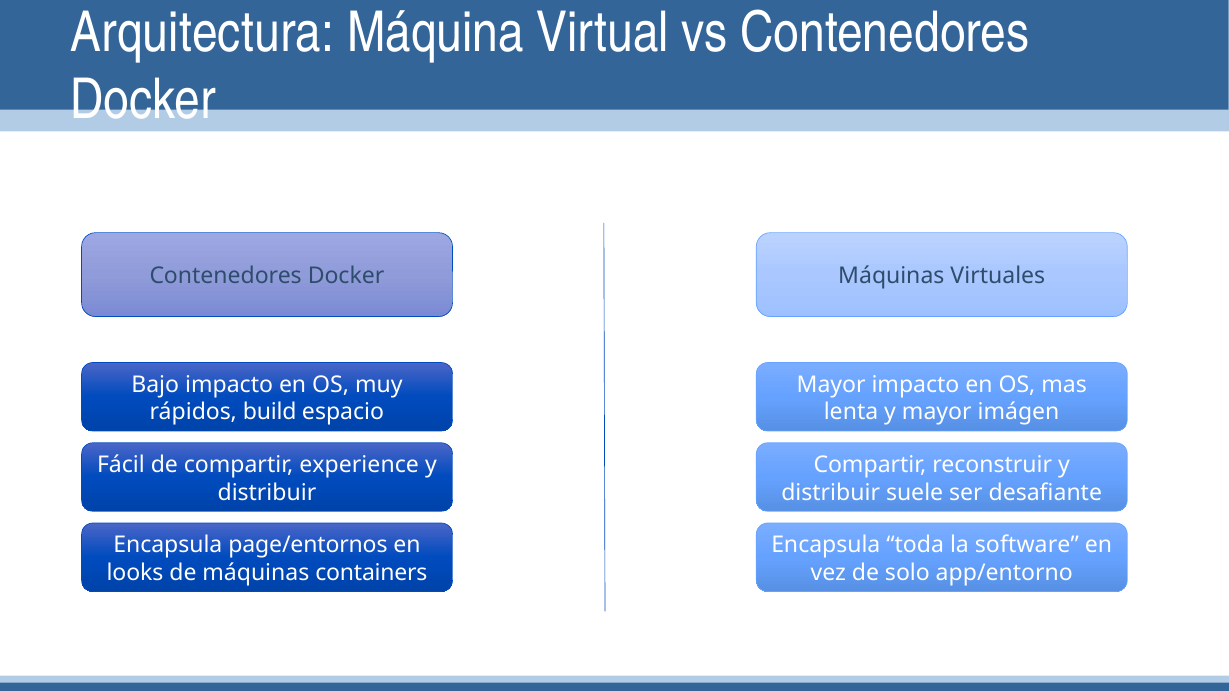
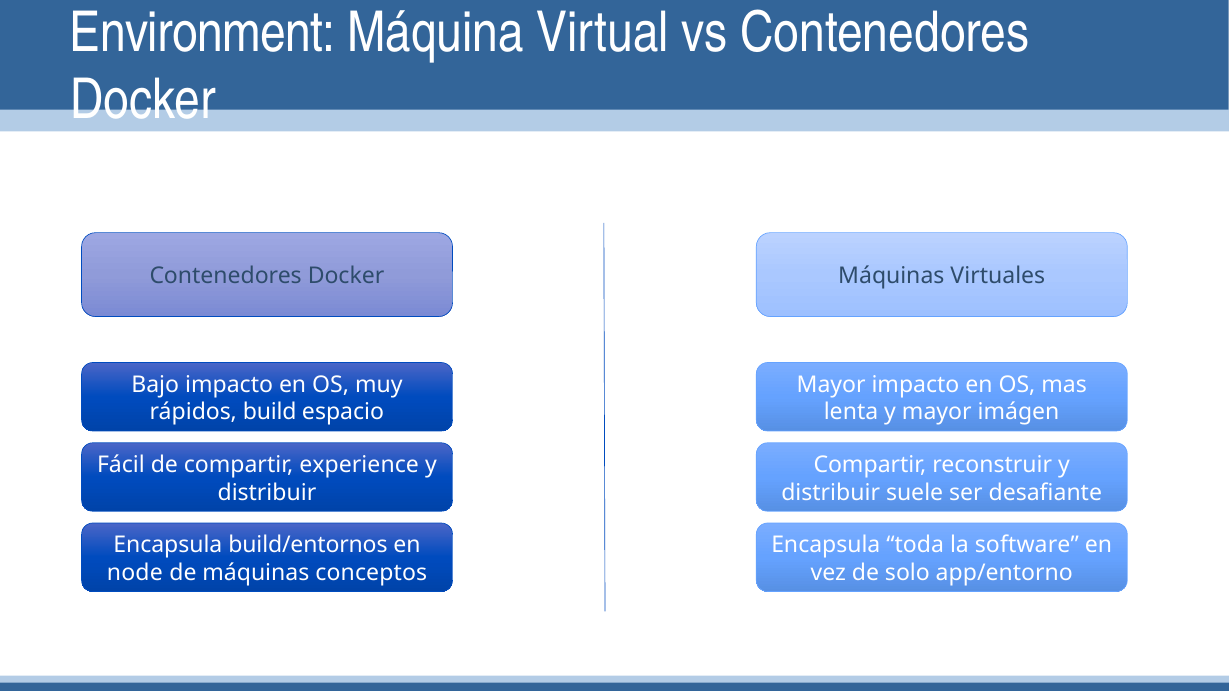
Arquitectura: Arquitectura -> Environment (203, 33)
page/entornos: page/entornos -> build/entornos (308, 545)
looks: looks -> node (135, 573)
containers: containers -> conceptos (371, 573)
